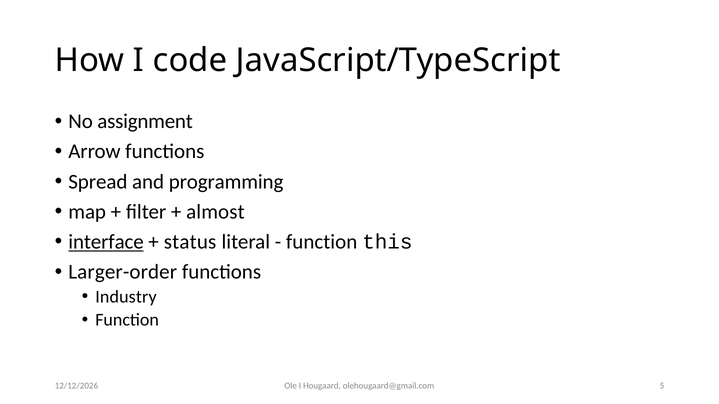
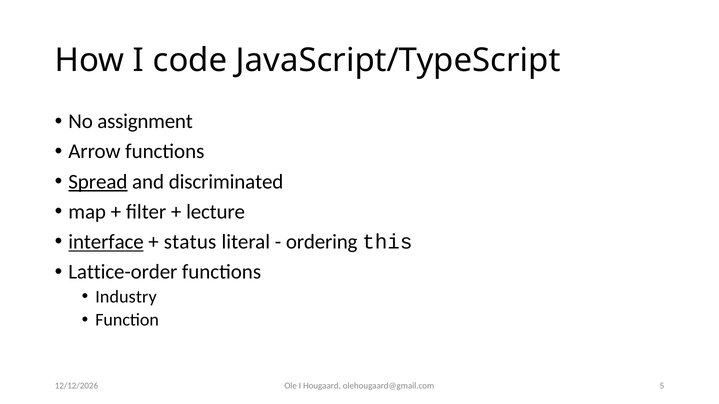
Spread underline: none -> present (98, 182)
programming: programming -> discriminated (226, 182)
almost: almost -> lecture (216, 212)
function: function -> ordering (322, 242)
Larger-order: Larger-order -> Lattice-order (123, 272)
